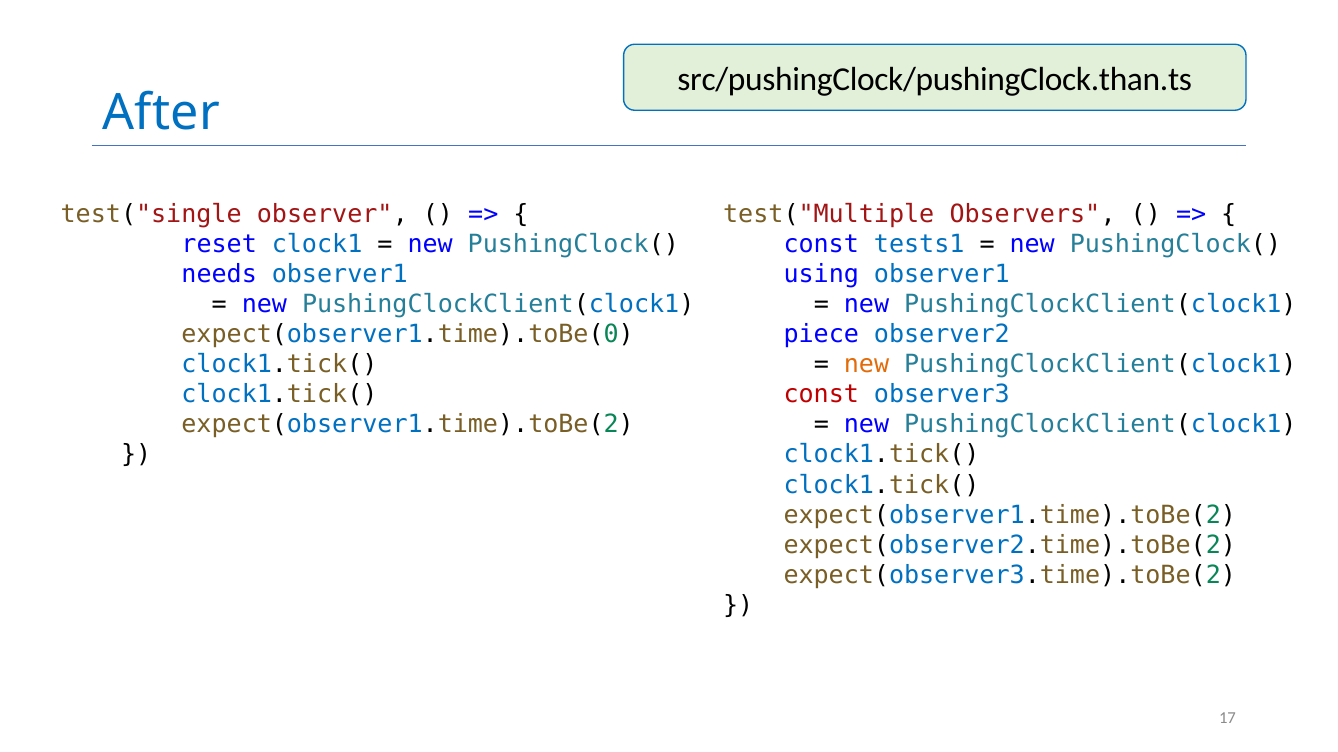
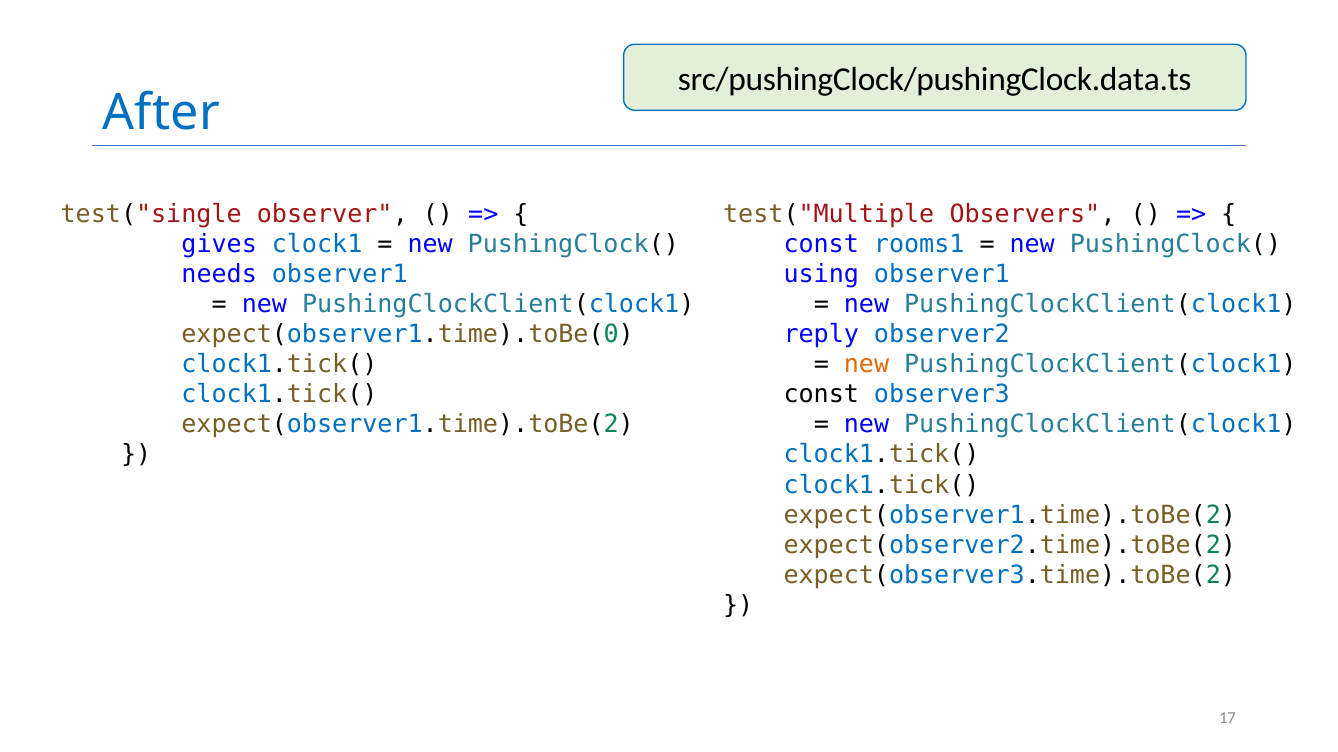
src/pushingClock/pushingClock.than.ts: src/pushingClock/pushingClock.than.ts -> src/pushingClock/pushingClock.data.ts (935, 80)
reset: reset -> gives (219, 244)
tests1: tests1 -> rooms1 (919, 244)
piece: piece -> reply (821, 335)
const colour: red -> black (821, 395)
